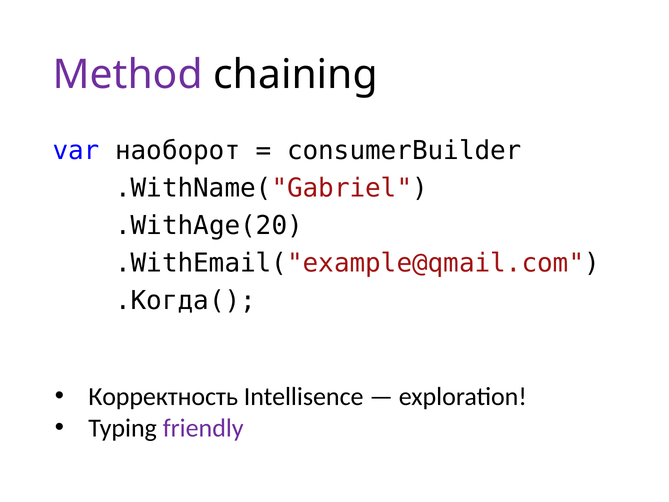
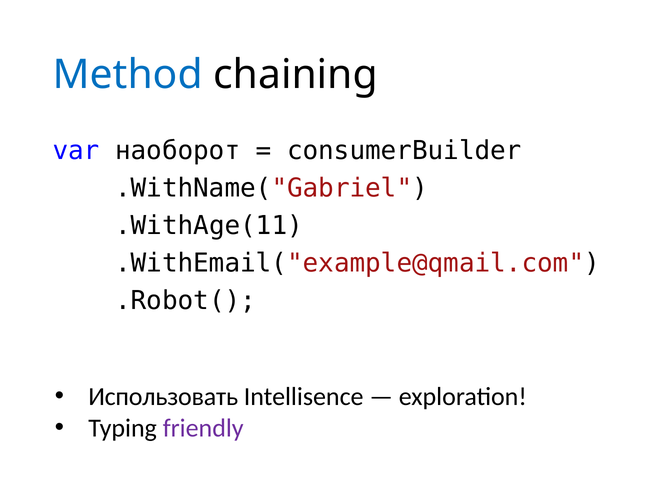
Method colour: purple -> blue (128, 75)
.WithAge(20: .WithAge(20 -> .WithAge(11 (209, 226)
.Когда(: .Когда( -> .Robot( (186, 300)
Корректность: Корректность -> Использовать (163, 396)
